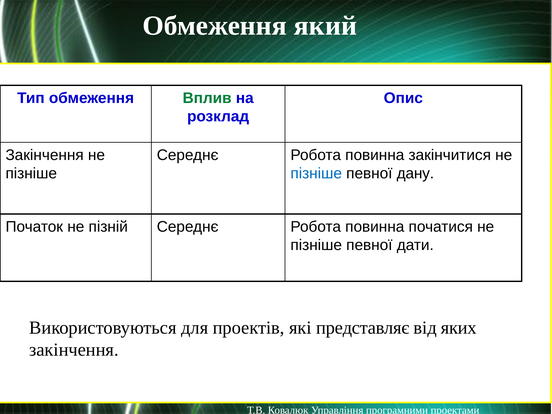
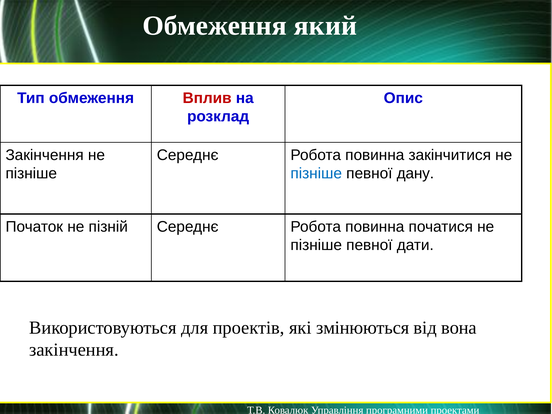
Вплив colour: green -> red (207, 98)
представляє: представляє -> змінюються (363, 328)
яких: яких -> вона (459, 328)
